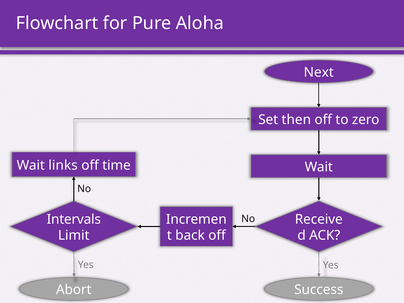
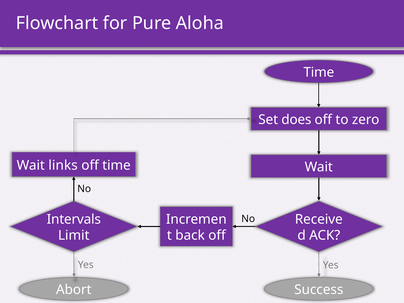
Next: Next -> Time (319, 72)
then: then -> does (296, 120)
